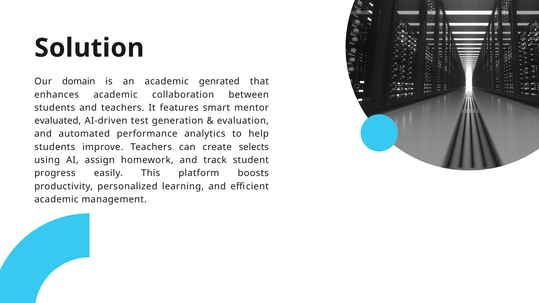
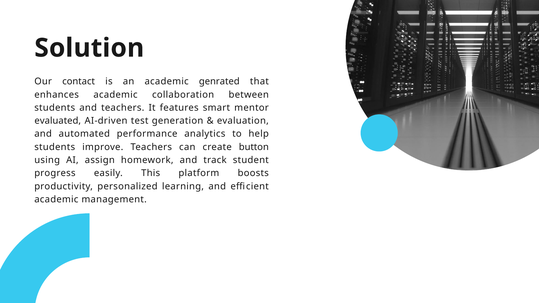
domain: domain -> contact (79, 82)
selects: selects -> button (254, 147)
